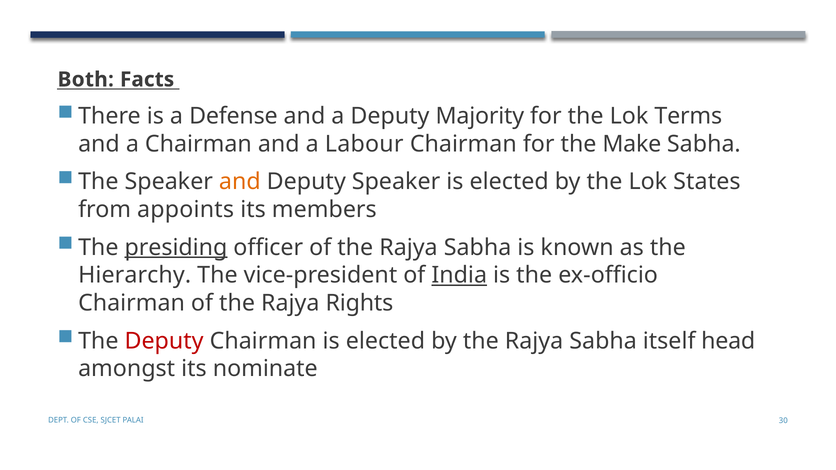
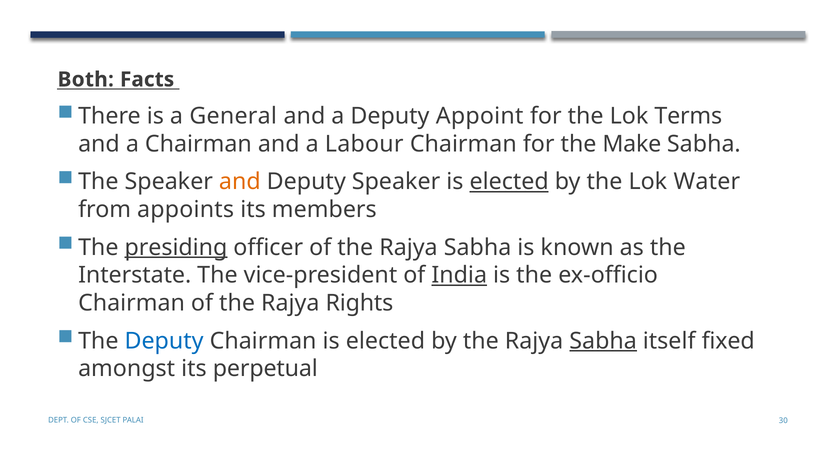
Defense: Defense -> General (233, 116)
Majority: Majority -> Appoint (480, 116)
elected underline: none -> present (509, 182)
States: States -> Water (707, 182)
Hierarchy: Hierarchy -> Interstate (135, 275)
Deputy colour: red -> blue (164, 341)
Sabha underline: none -> present (603, 341)
head: head -> fixed (728, 341)
nominate: nominate -> perpetual (265, 369)
